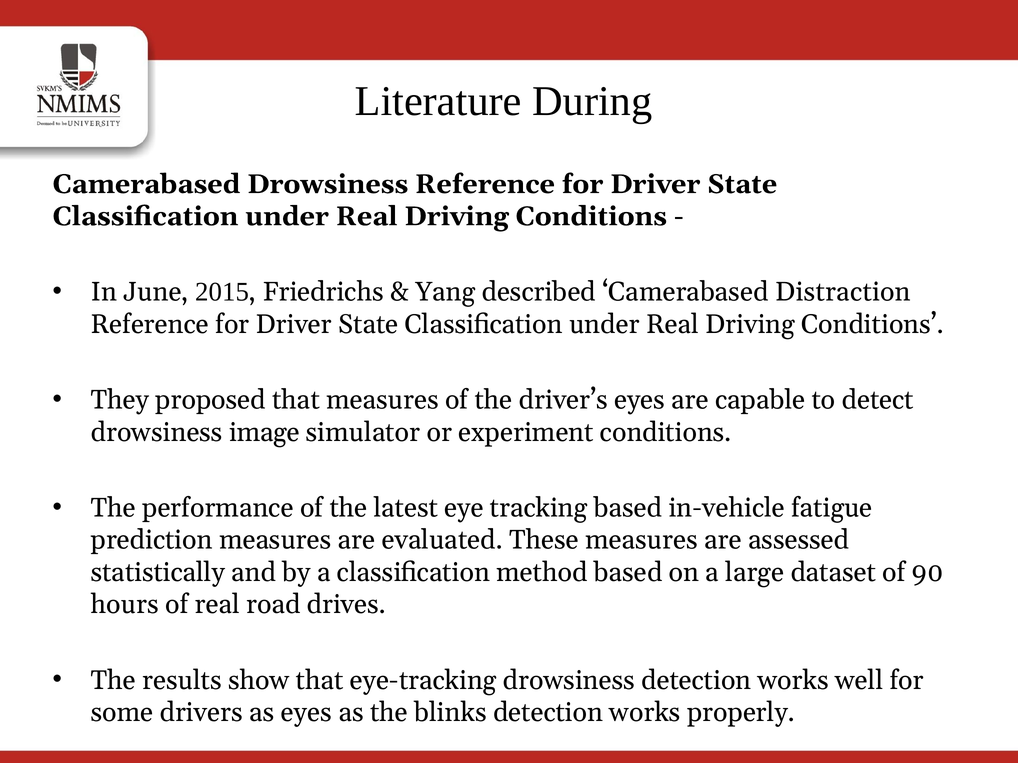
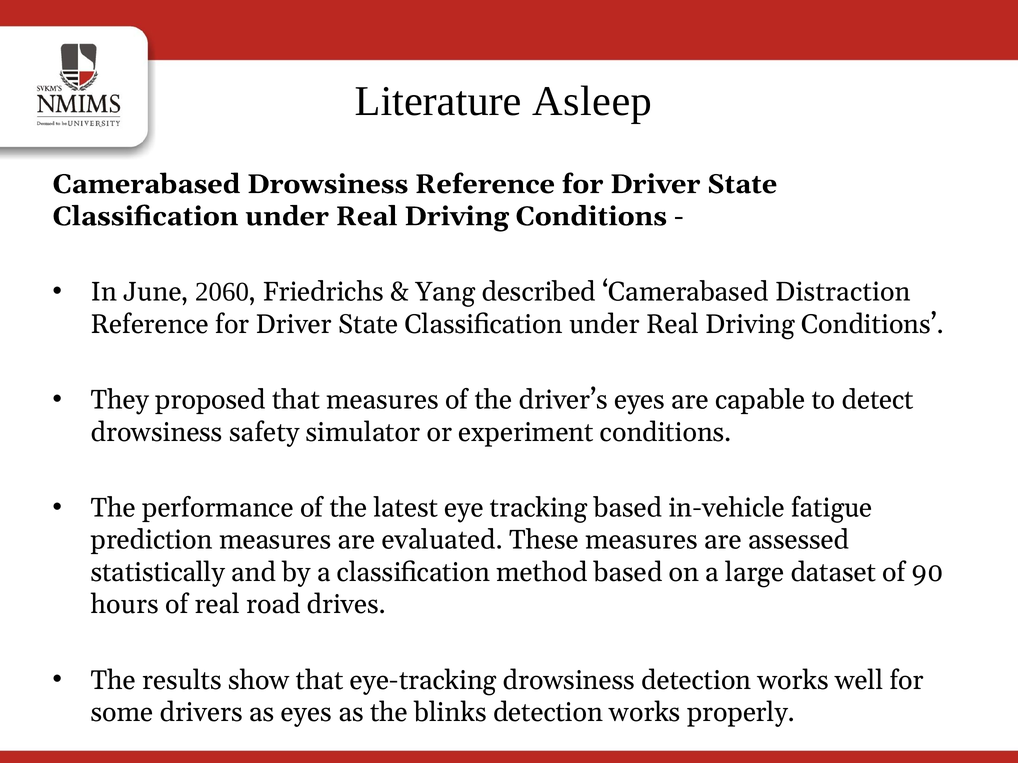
During: During -> Asleep (592, 101)
2015: 2015 -> 2060 (222, 292)
image: image -> safety (264, 432)
